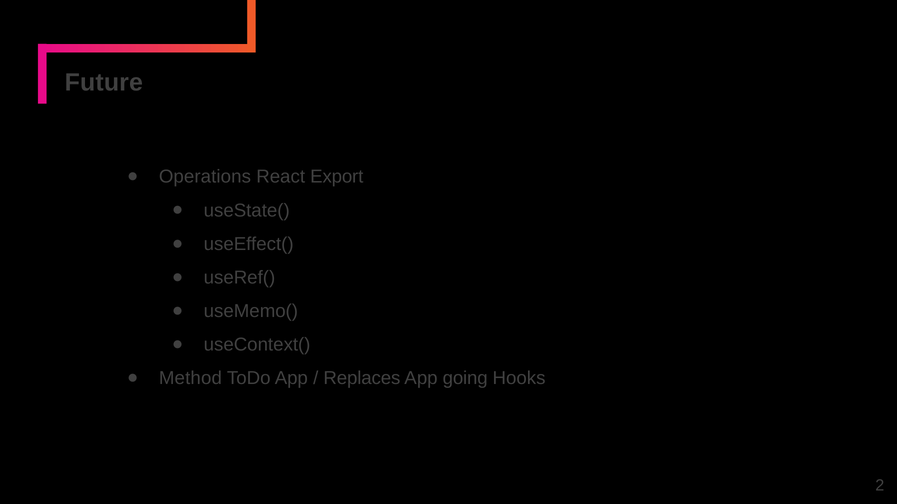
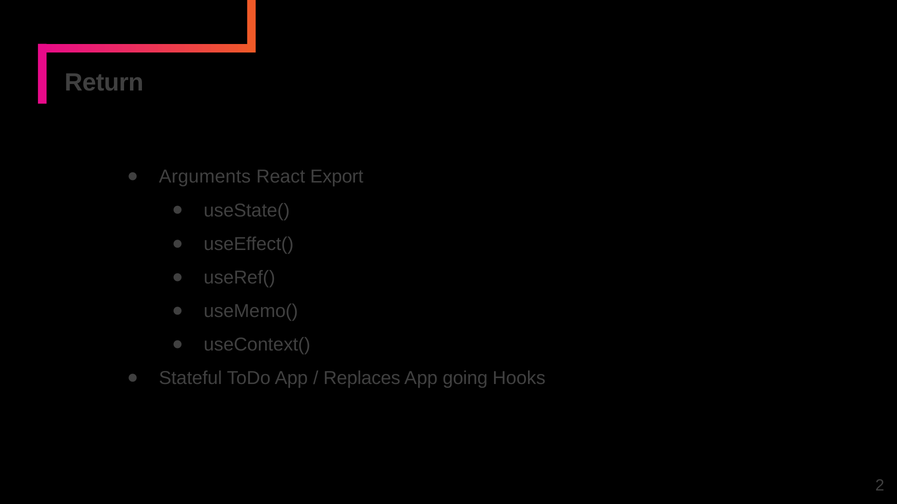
Future: Future -> Return (104, 83)
Operations: Operations -> Arguments (205, 177)
Method: Method -> Stateful (191, 379)
